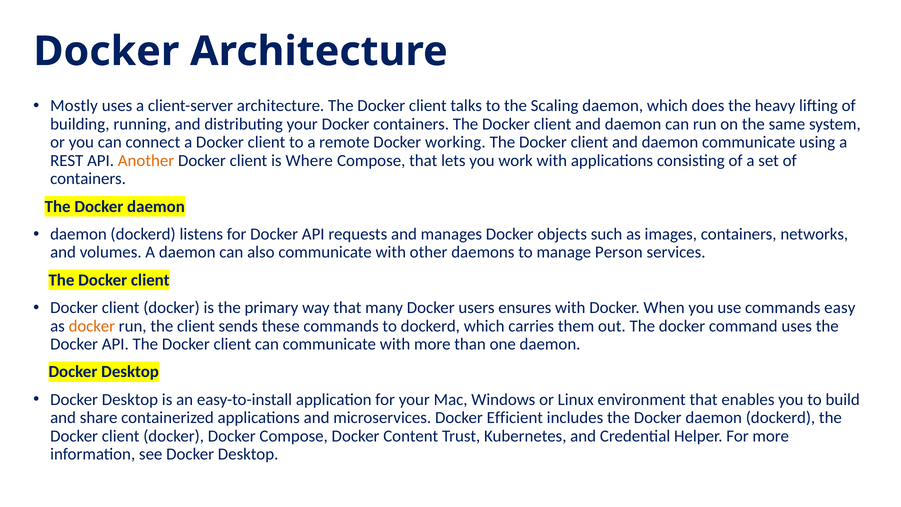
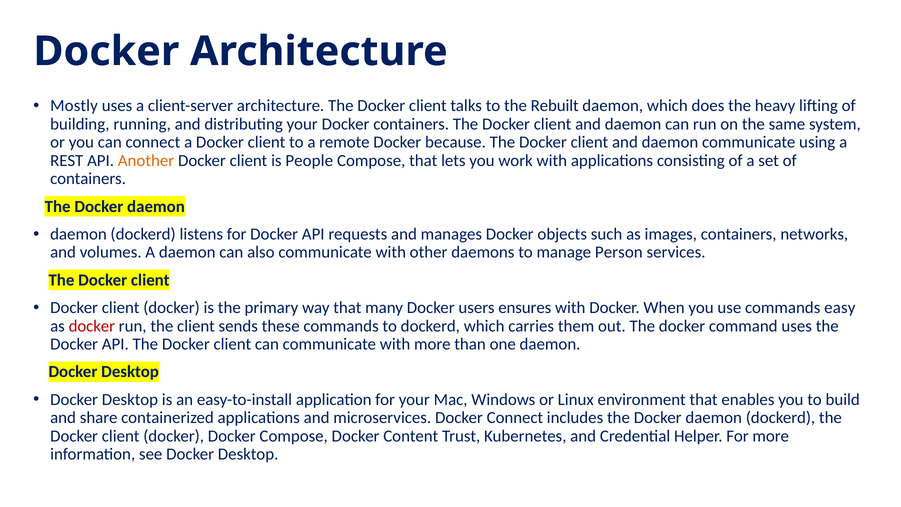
Scaling: Scaling -> Rebuilt (555, 106)
working: working -> because (455, 142)
Where: Where -> People (309, 160)
docker colour: orange -> red (92, 326)
Docker Efficient: Efficient -> Connect (515, 418)
